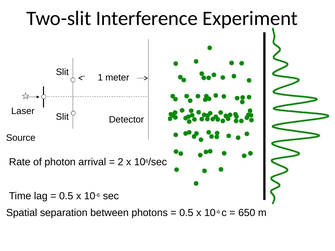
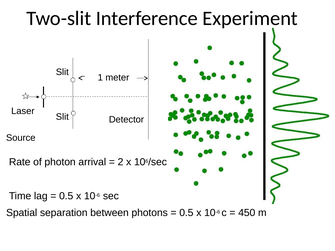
650: 650 -> 450 (247, 213)
